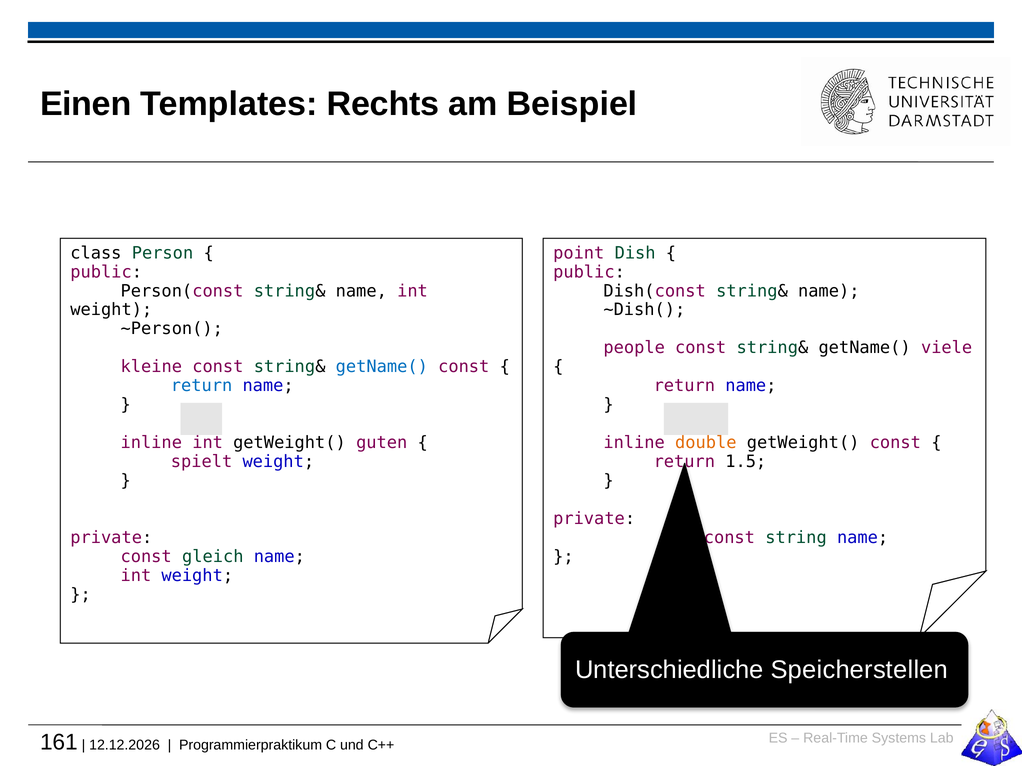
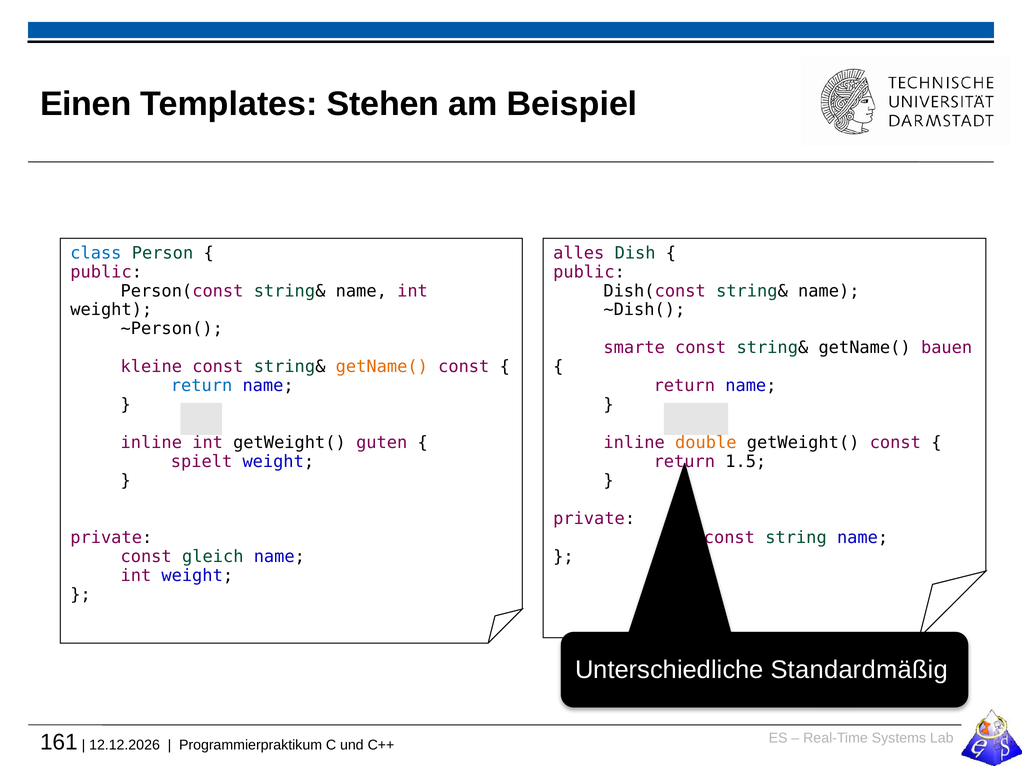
Rechts: Rechts -> Stehen (383, 104)
class colour: black -> blue (96, 253)
point: point -> alles (579, 253)
people: people -> smarte (634, 348)
viele: viele -> bauen (947, 348)
getName( colour: blue -> orange (382, 367)
Speicherstellen: Speicherstellen -> Standardmäßig (859, 670)
